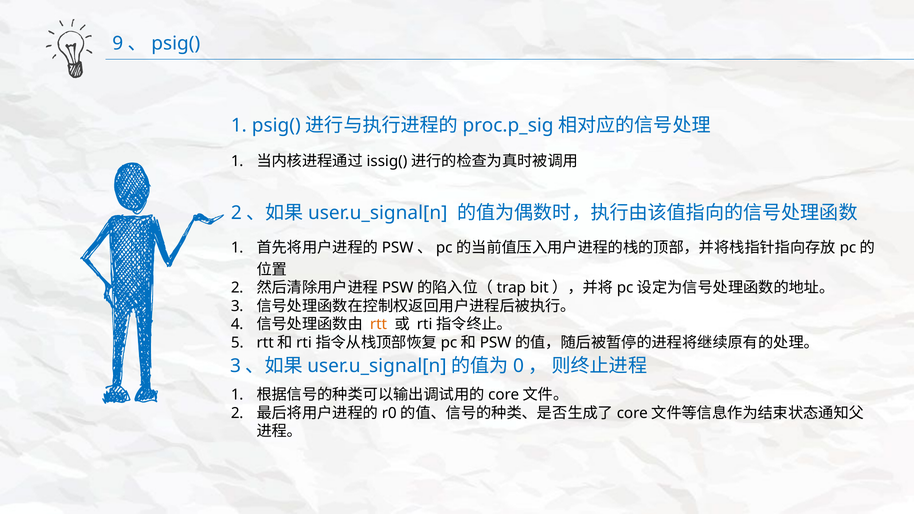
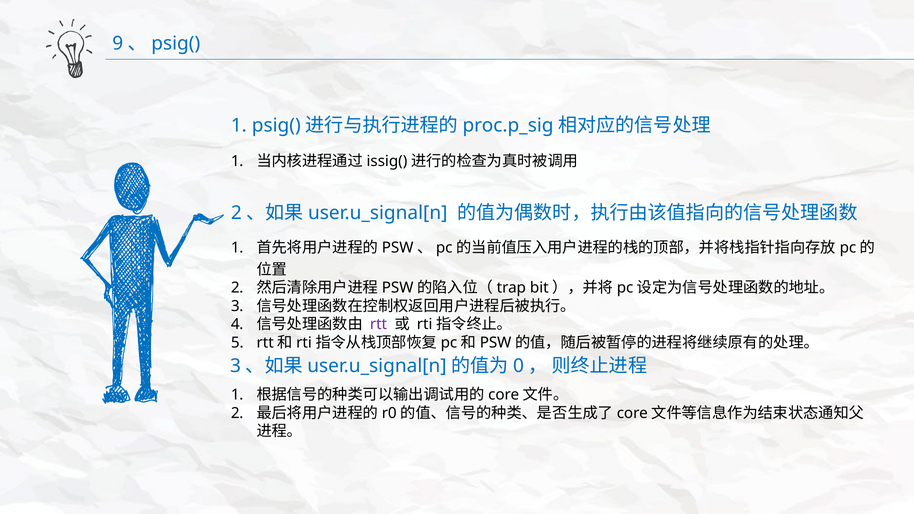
rtt colour: orange -> purple (379, 324)
